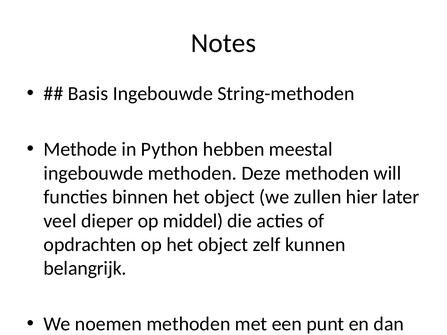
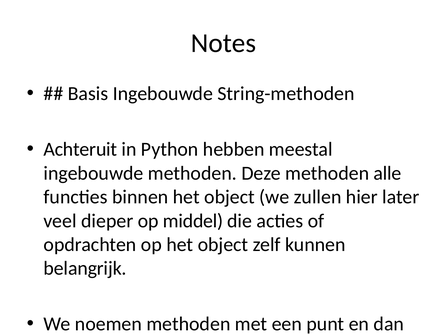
Methode: Methode -> Achteruit (80, 149)
will: will -> alle (388, 173)
